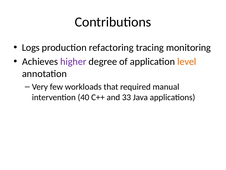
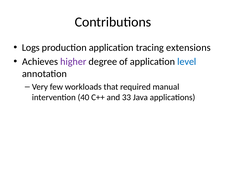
production refactoring: refactoring -> application (111, 47)
monitoring: monitoring -> extensions (188, 47)
level colour: orange -> blue (187, 61)
